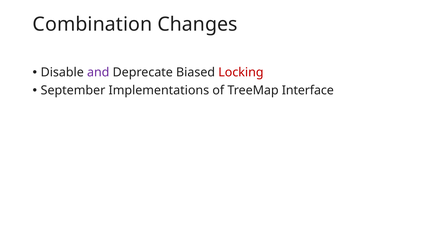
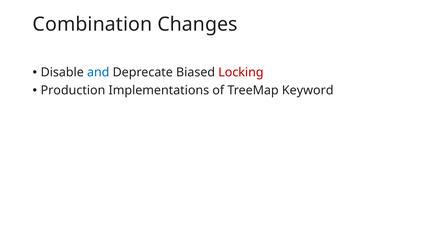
and colour: purple -> blue (98, 72)
September: September -> Production (73, 90)
Interface: Interface -> Keyword (308, 90)
